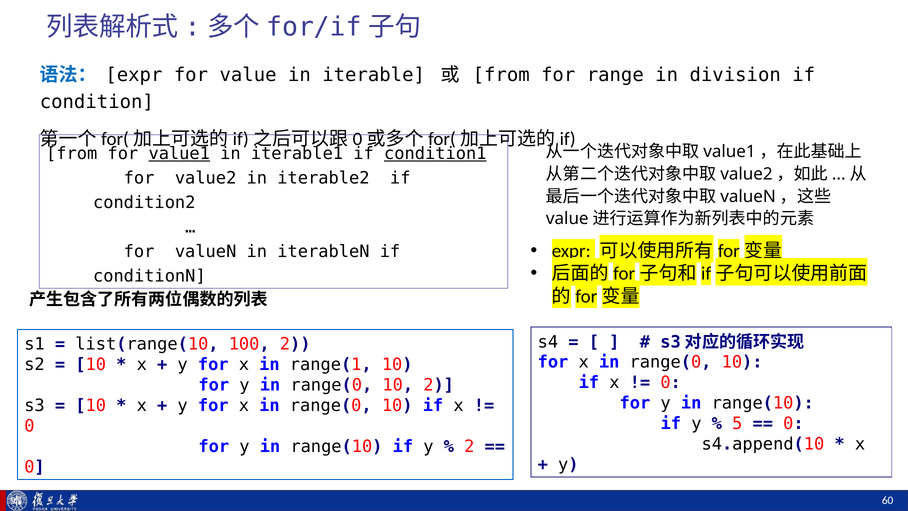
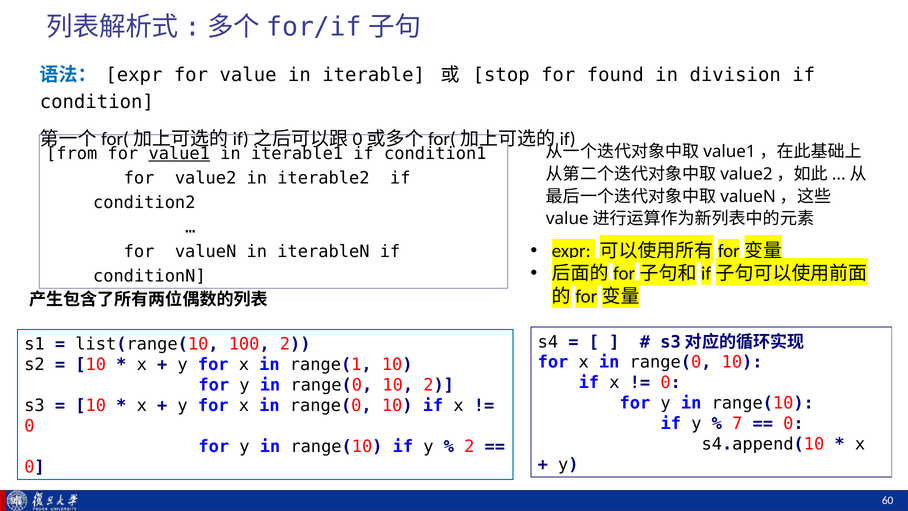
from: from -> stop (501, 75)
range: range -> found (615, 75)
condition1 underline: present -> none (435, 153)
5: 5 -> 7 (737, 423)
